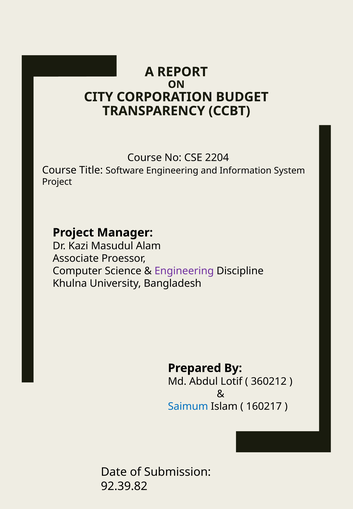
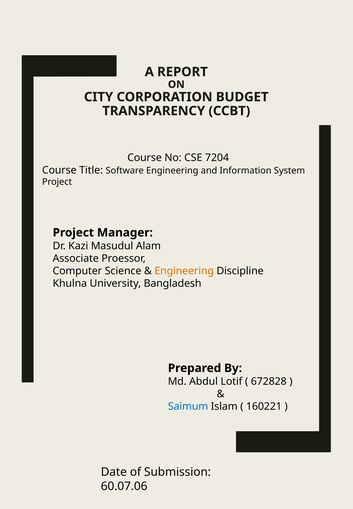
2204: 2204 -> 7204 (217, 158)
Engineering colour: purple -> orange (184, 271)
360212: 360212 -> 672828 (269, 382)
160217: 160217 -> 160221 (264, 407)
92.39.82: 92.39.82 -> 60.07.06 (124, 487)
